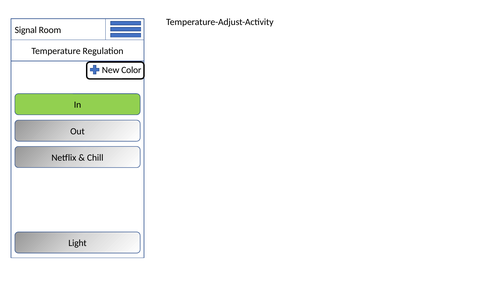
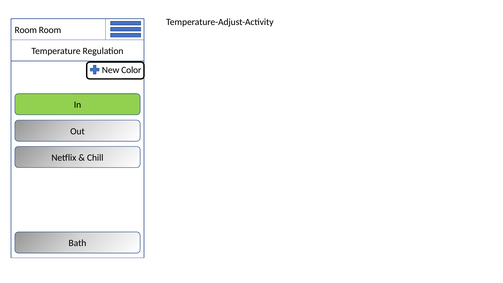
Signal: Signal -> Room (26, 30)
Light: Light -> Bath (77, 243)
